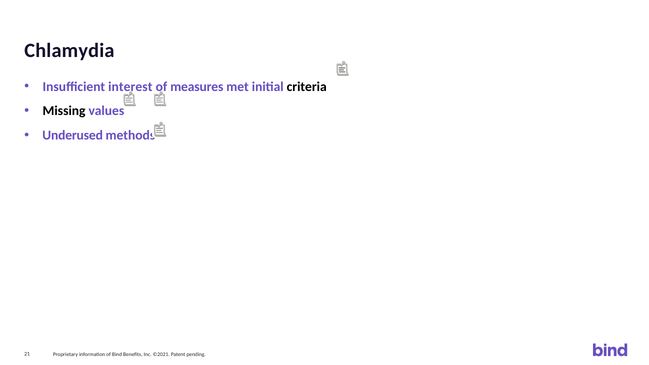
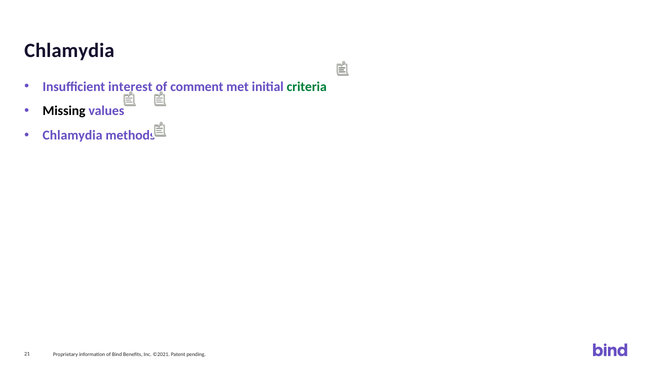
measures: measures -> comment (197, 87)
criteria colour: black -> green (307, 87)
Underused: Underused -> Chlamydia (73, 135)
